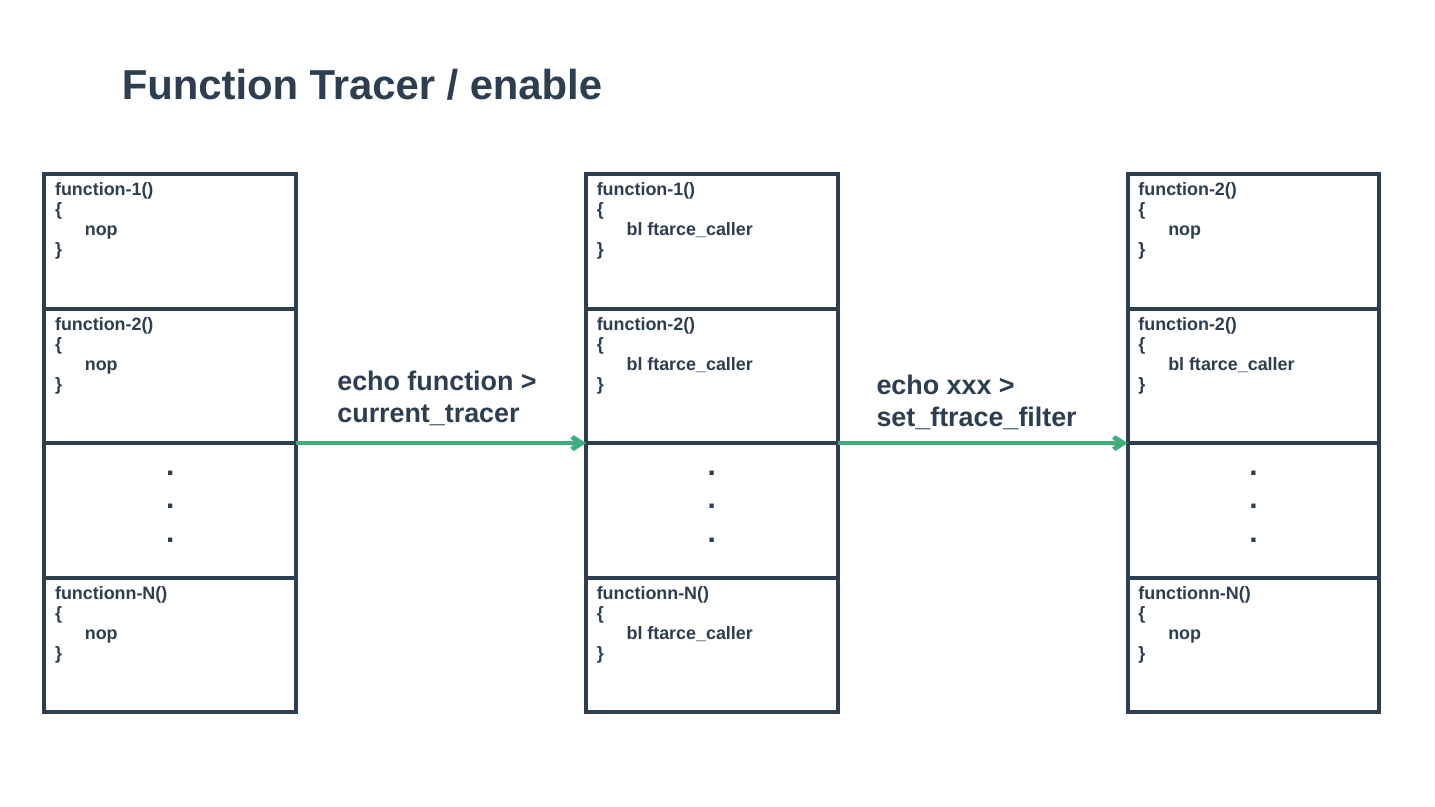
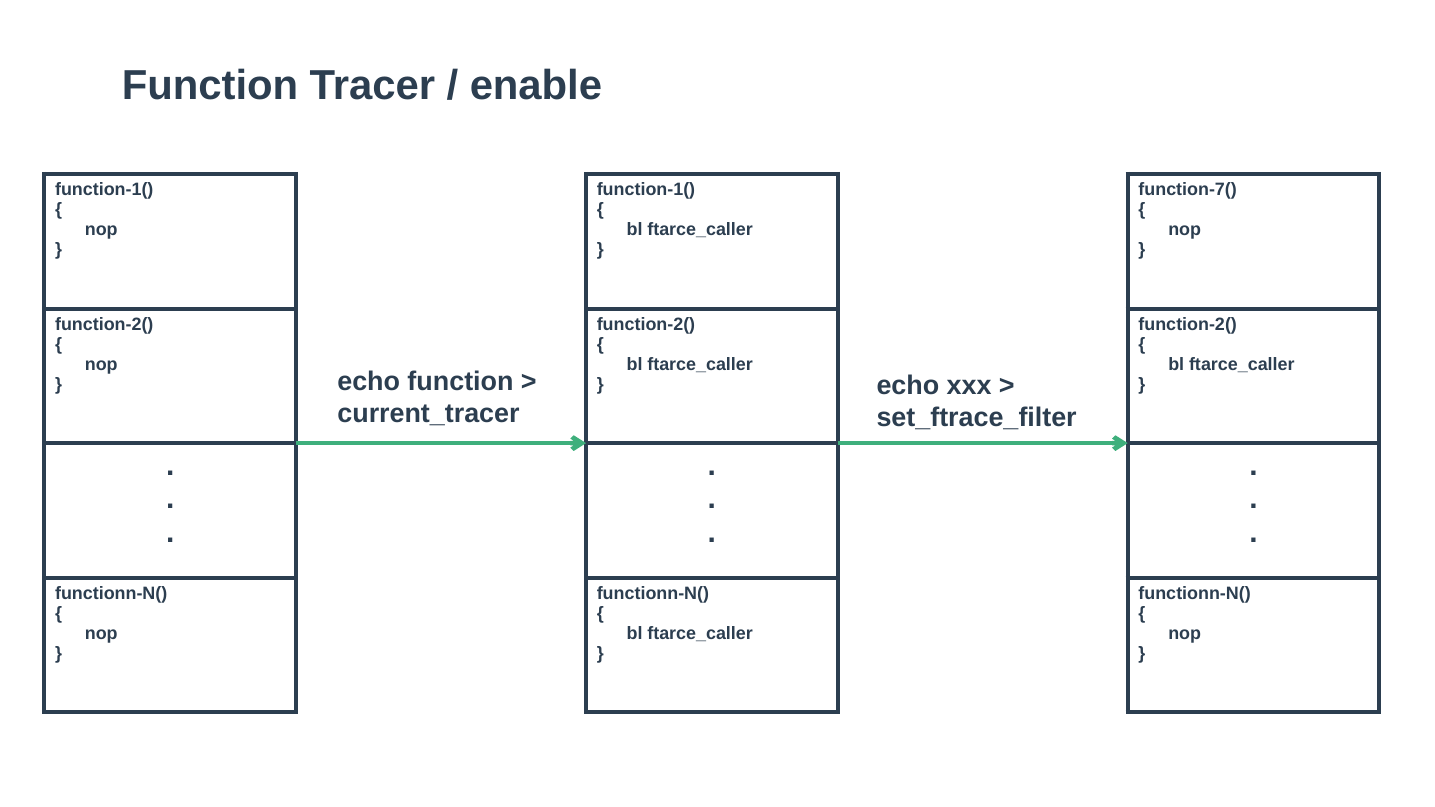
function-2(: function-2( -> function-7( (1188, 190)
